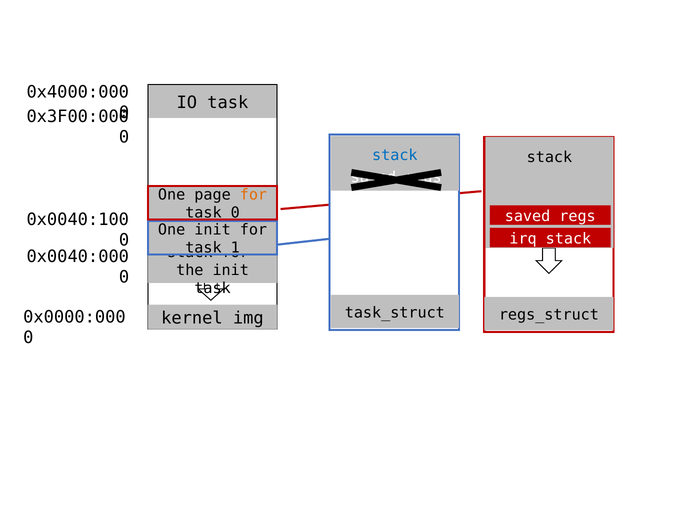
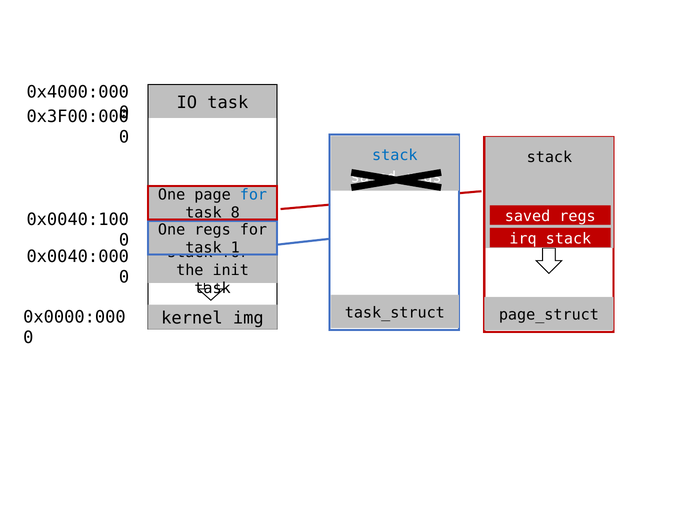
for colour: orange -> blue (253, 195)
task 0: 0 -> 8 (235, 213)
One init: init -> regs (213, 230)
regs_struct: regs_struct -> page_struct (549, 315)
